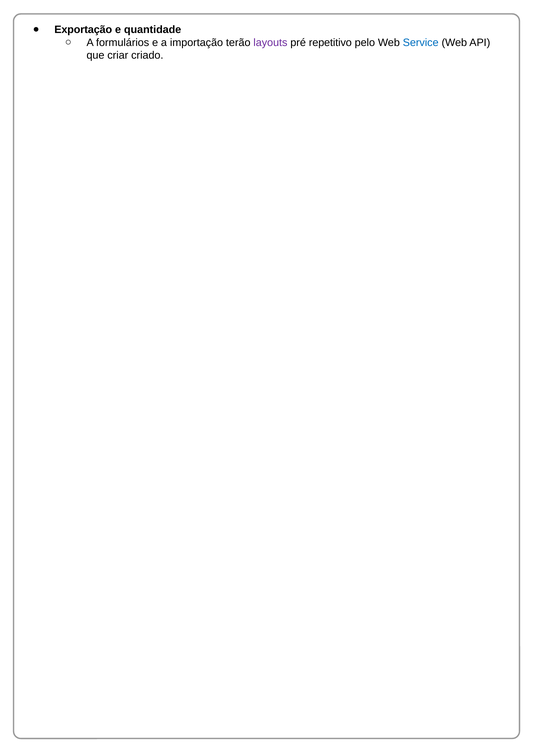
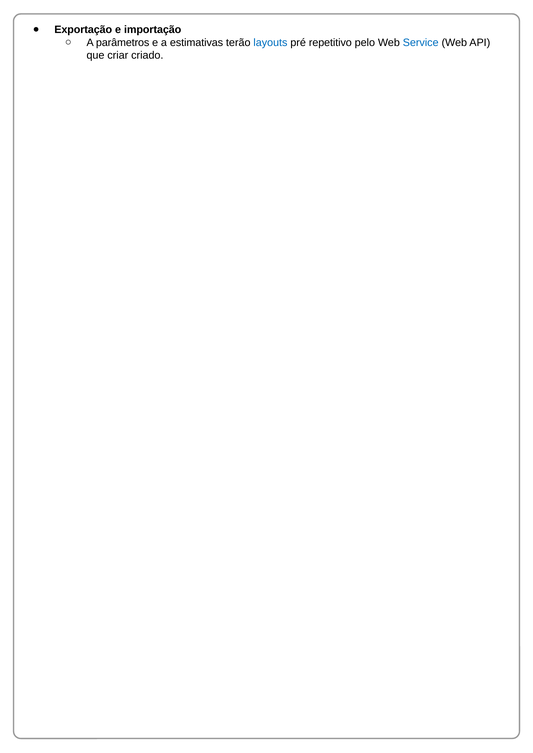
quantidade: quantidade -> importação (153, 30)
formulários: formulários -> parâmetros (123, 43)
importação: importação -> estimativas (197, 43)
layouts colour: purple -> blue (270, 43)
